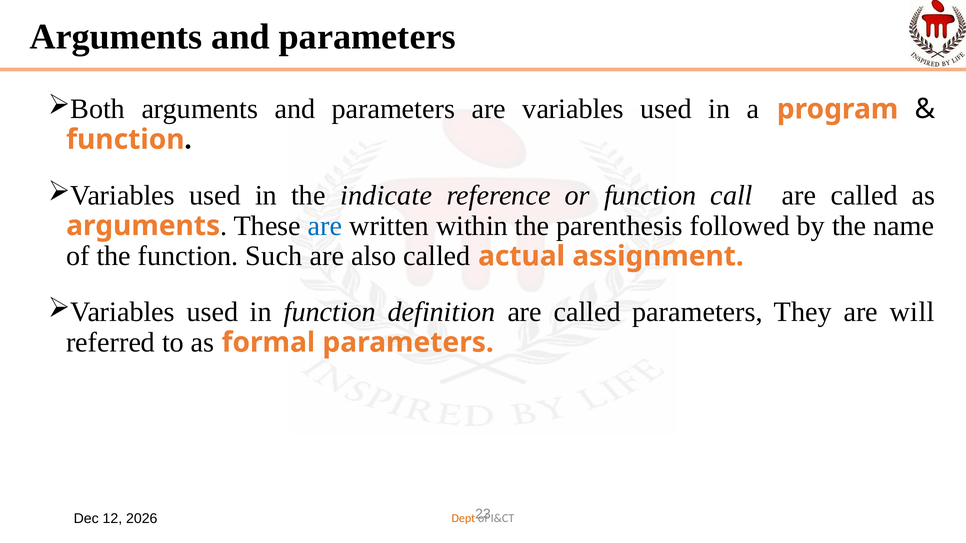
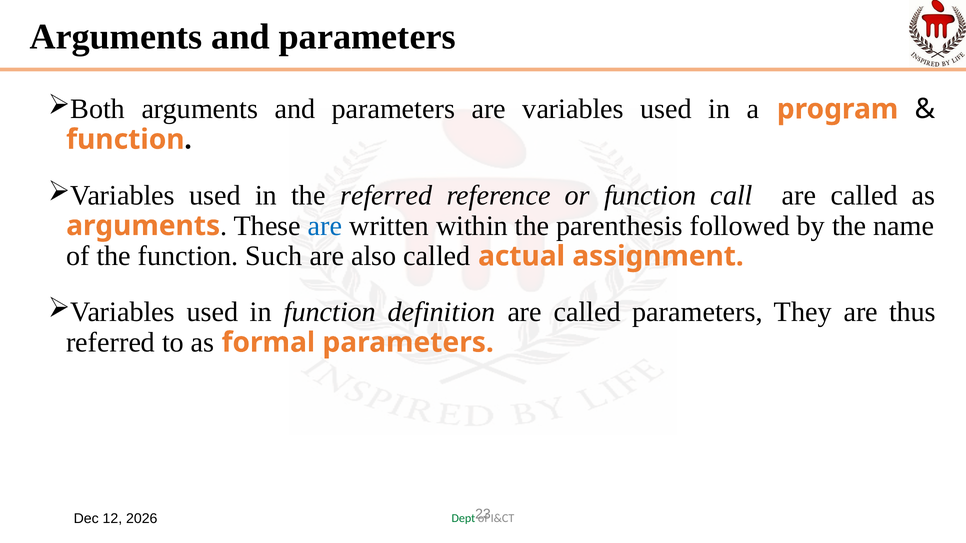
the indicate: indicate -> referred (386, 196)
will: will -> thus (912, 312)
Dept colour: orange -> green (463, 519)
